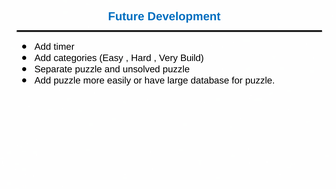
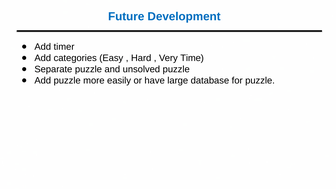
Build: Build -> Time (192, 58)
